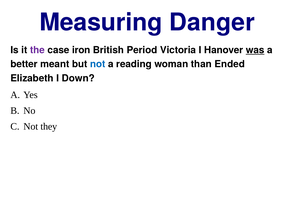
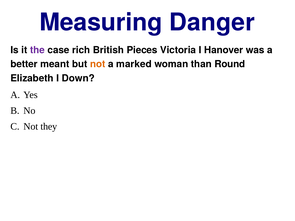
iron: iron -> rich (81, 50)
Period: Period -> Pieces (142, 50)
was underline: present -> none (255, 50)
not colour: blue -> orange (98, 64)
reading: reading -> marked (134, 64)
Ended: Ended -> Round (230, 64)
